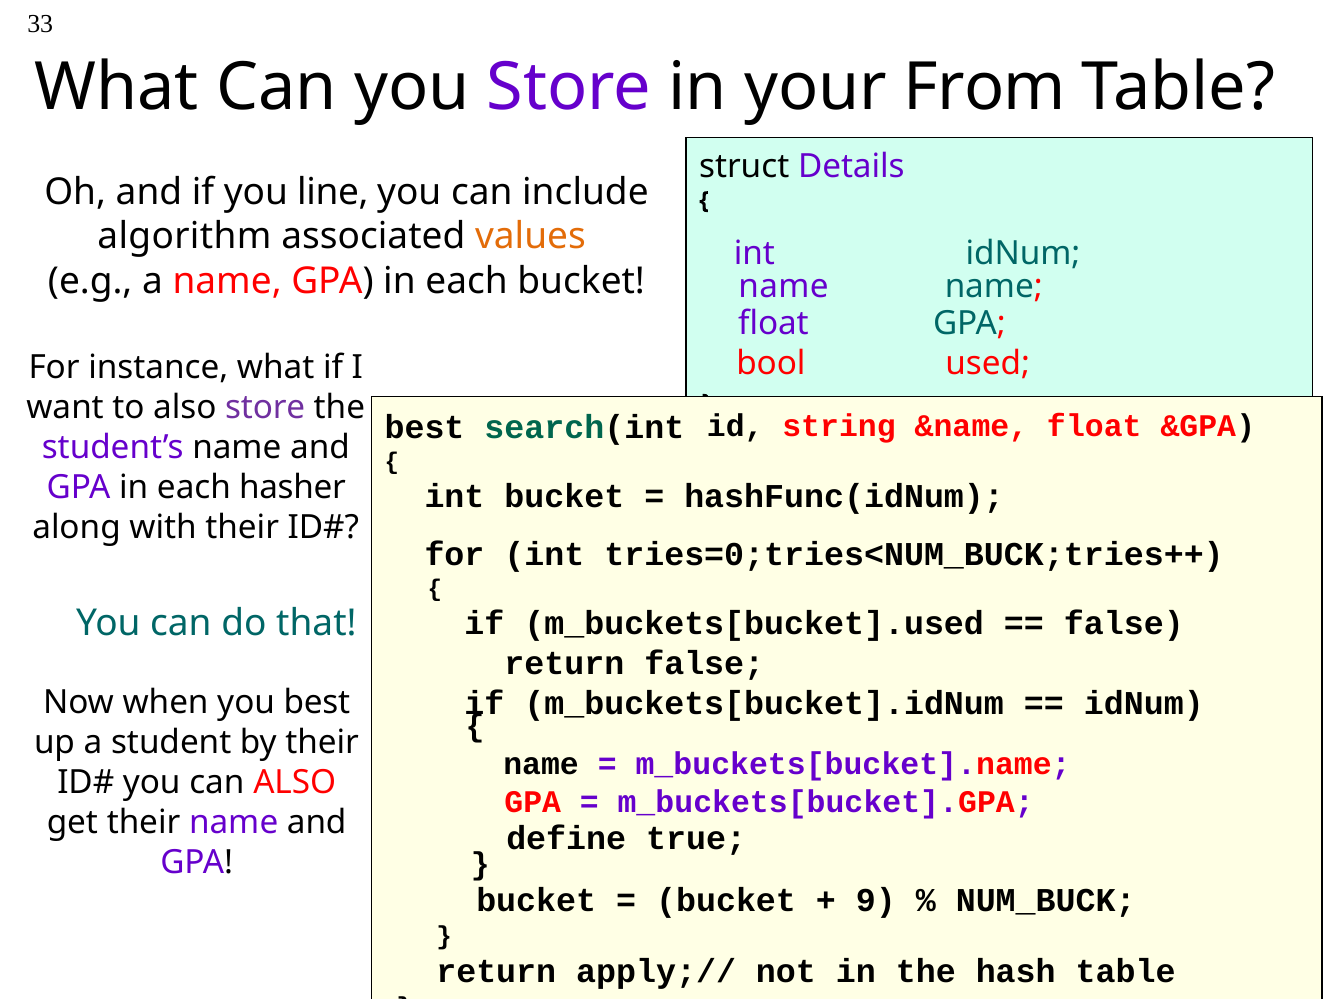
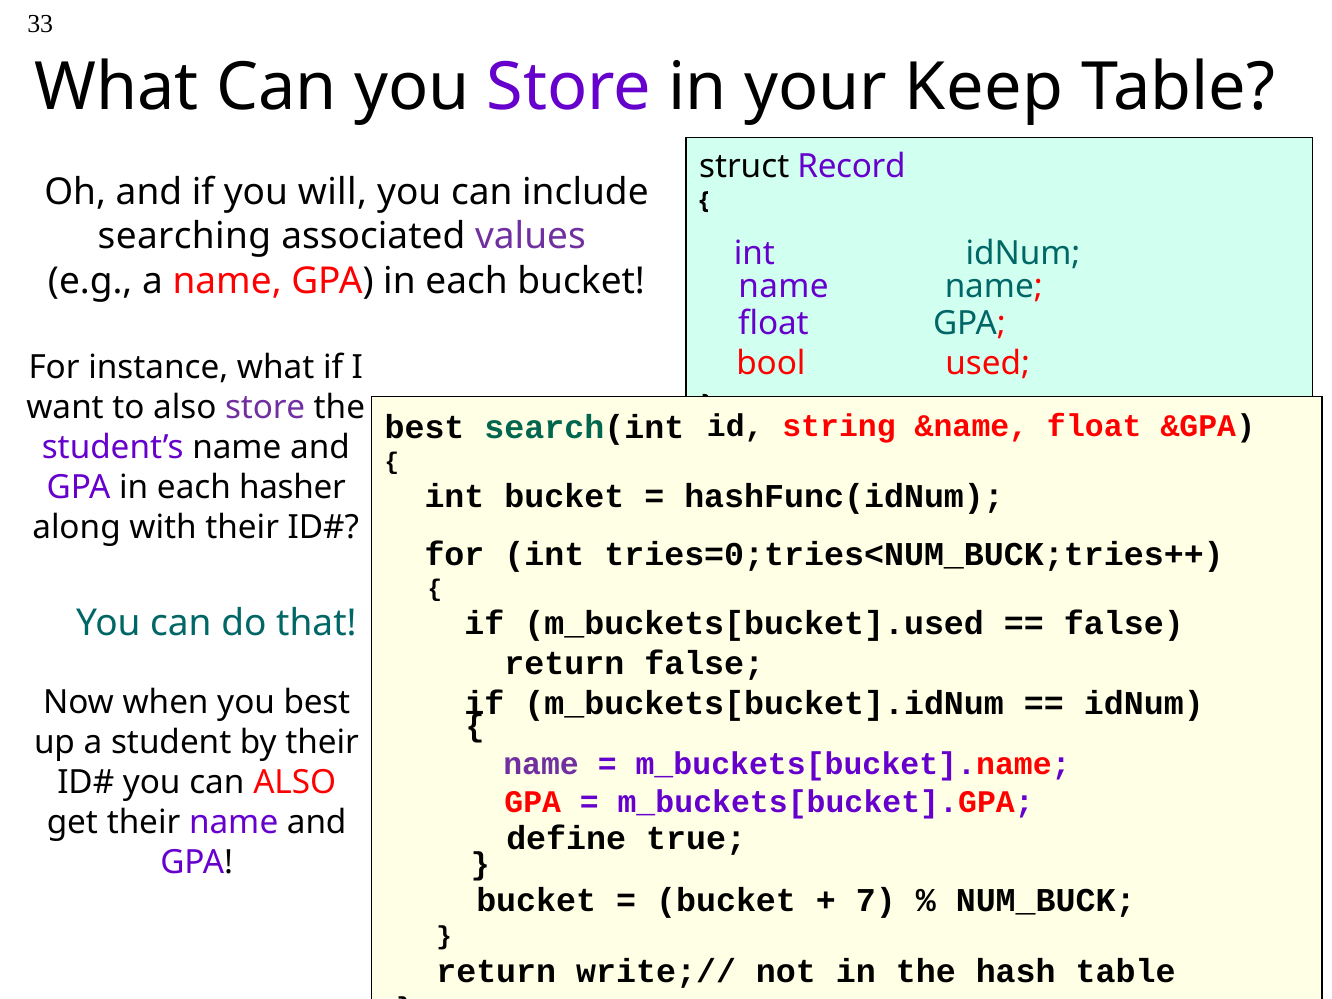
From: From -> Keep (984, 88)
Details: Details -> Record (851, 167)
line: line -> will (332, 192)
algorithm: algorithm -> searching (184, 236)
values colour: orange -> purple (530, 236)
name colour: black -> purple (541, 764)
9: 9 -> 7 (876, 901)
apply;//: apply;// -> write;// (656, 972)
